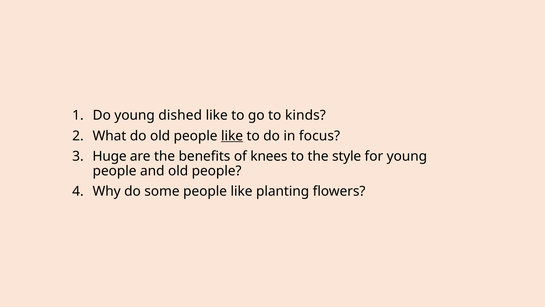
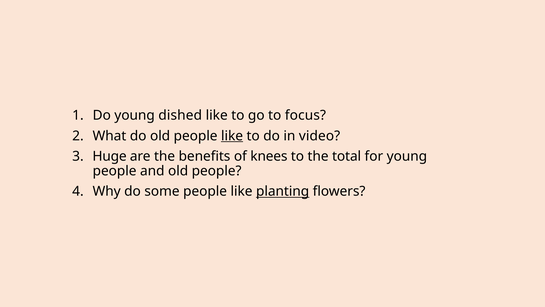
kinds: kinds -> focus (305, 115)
focus: focus -> video (320, 136)
style: style -> total (347, 156)
planting underline: none -> present (283, 191)
